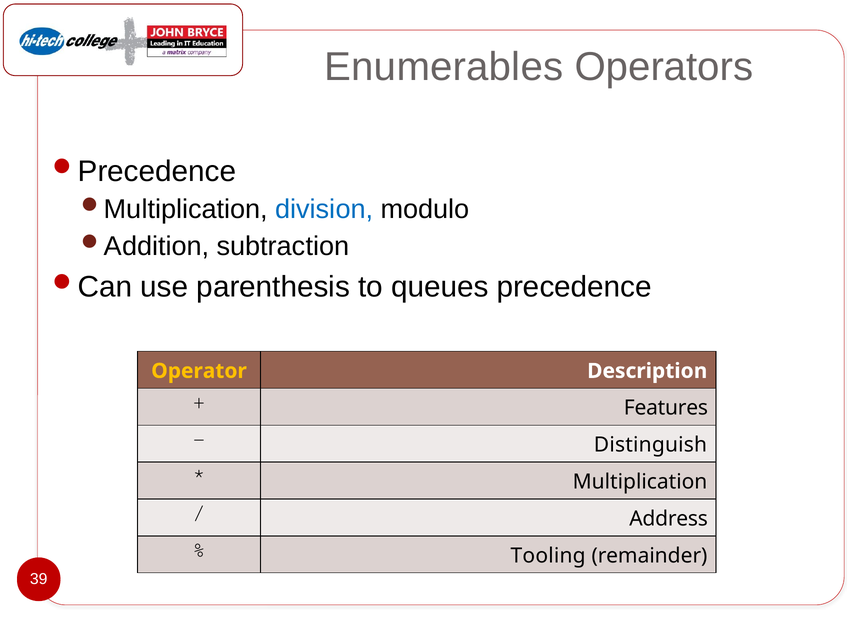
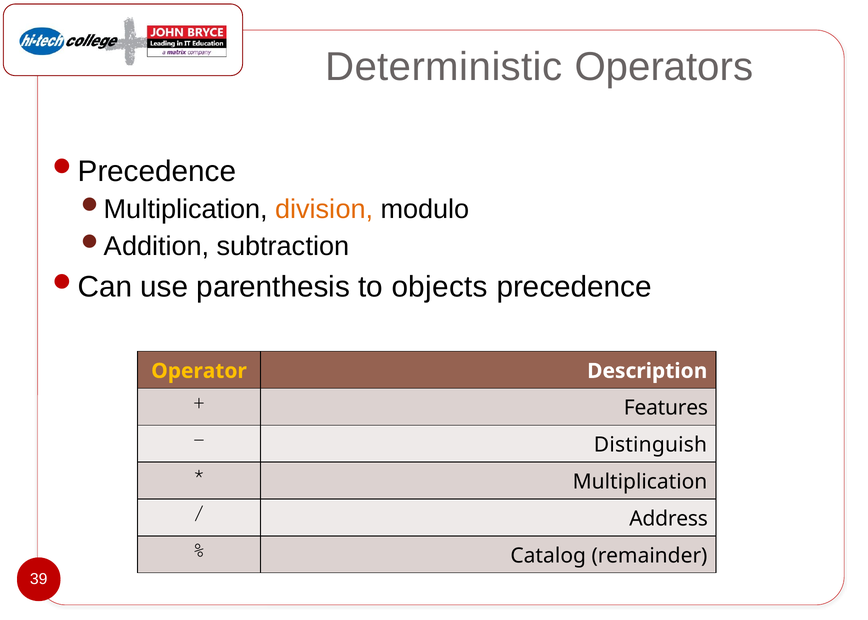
Enumerables: Enumerables -> Deterministic (444, 67)
division colour: blue -> orange (324, 209)
queues: queues -> objects (440, 287)
Tooling: Tooling -> Catalog (548, 556)
